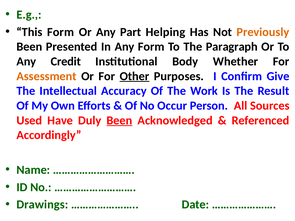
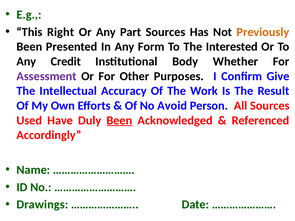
This Form: Form -> Right (61, 32)
Part Helping: Helping -> Sources (166, 32)
Paragraph: Paragraph -> Interested (232, 47)
Assessment colour: orange -> purple (47, 76)
Other underline: present -> none (134, 76)
Occur: Occur -> Avoid (172, 106)
